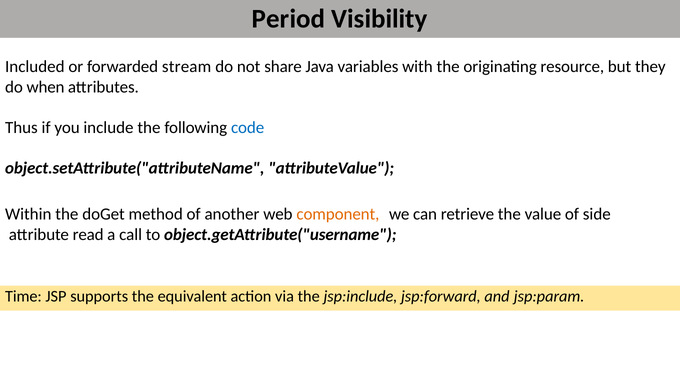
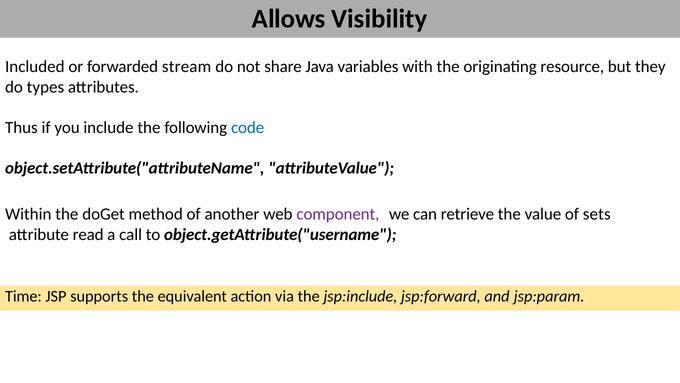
Period: Period -> Allows (289, 19)
when: when -> types (45, 87)
component colour: orange -> purple (338, 214)
side: side -> sets (597, 214)
